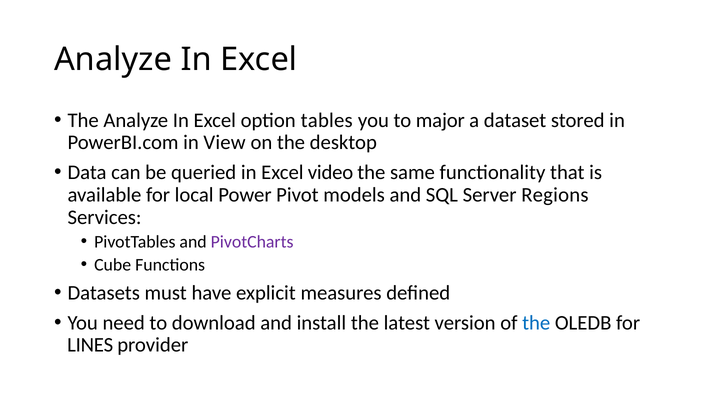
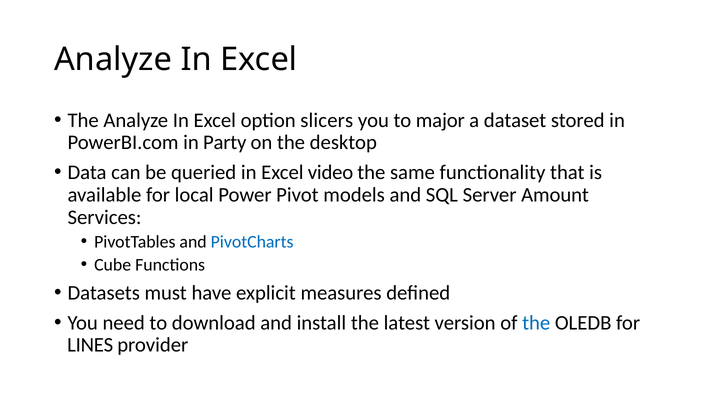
tables: tables -> slicers (327, 120)
View: View -> Party (225, 143)
Regions: Regions -> Amount (555, 195)
PivotCharts colour: purple -> blue (252, 242)
